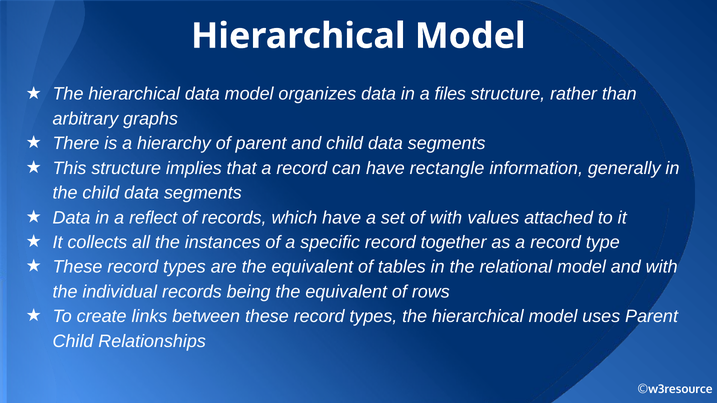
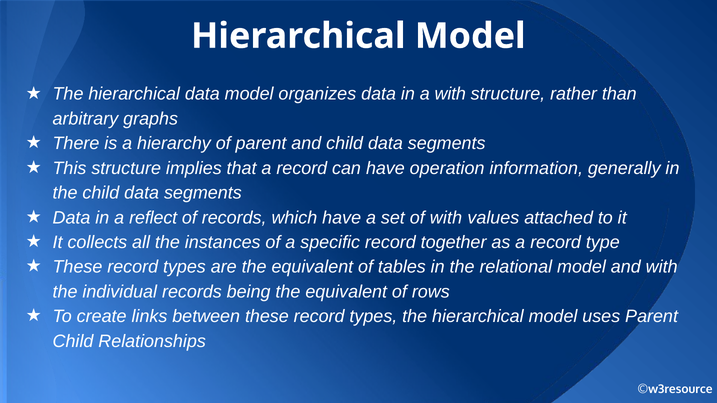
a ﬁles: ﬁles -> with (450, 94)
rectangle: rectangle -> operation (447, 168)
